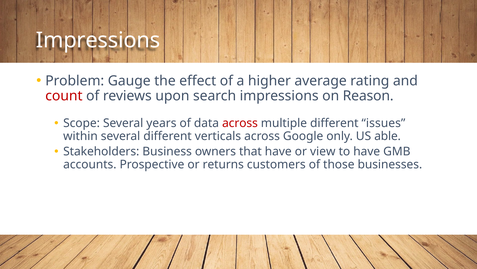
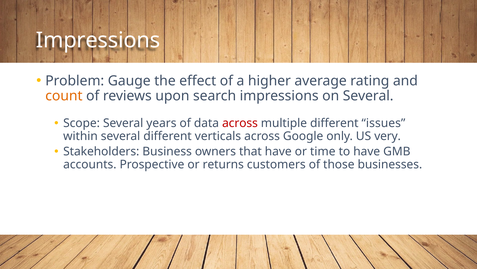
count colour: red -> orange (64, 96)
on Reason: Reason -> Several (368, 96)
able: able -> very (388, 136)
view: view -> time (323, 151)
